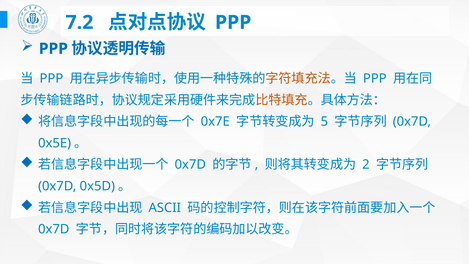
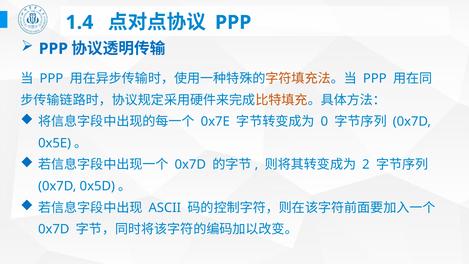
7.2: 7.2 -> 1.4 (79, 22)
5: 5 -> 0 (324, 122)
